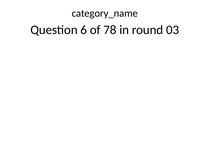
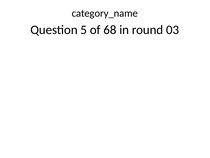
6: 6 -> 5 (84, 30)
78: 78 -> 68 (110, 30)
